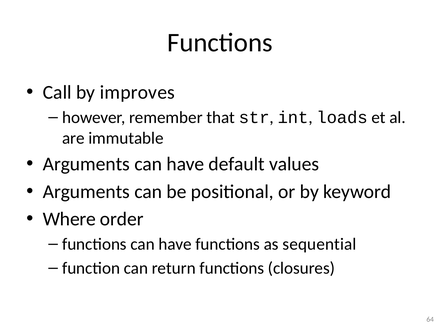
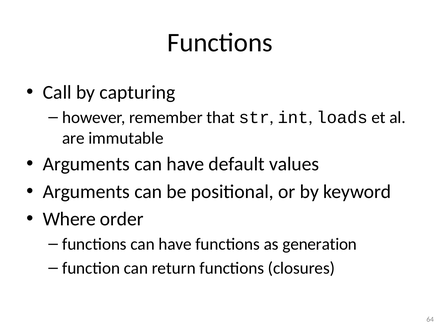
improves: improves -> capturing (137, 92)
sequential: sequential -> generation (320, 244)
